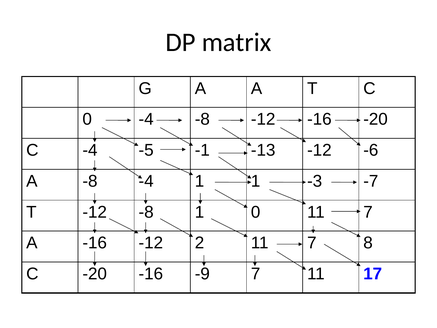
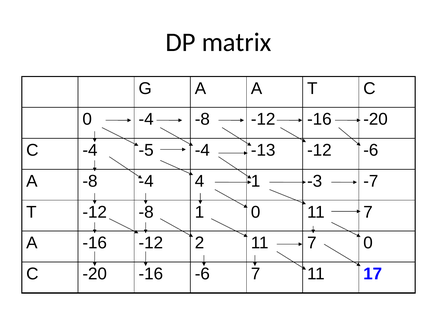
-5 -1: -1 -> -4 (202, 150)
-4 1: 1 -> 4 (200, 181)
7 8: 8 -> 0 (368, 243)
-16 -9: -9 -> -6 (202, 274)
